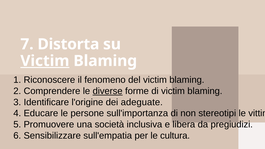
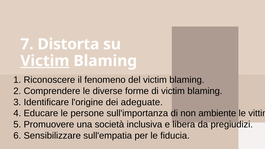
diverse underline: present -> none (108, 91)
stereotipi: stereotipi -> ambiente (217, 113)
cultura: cultura -> fiducia (175, 136)
